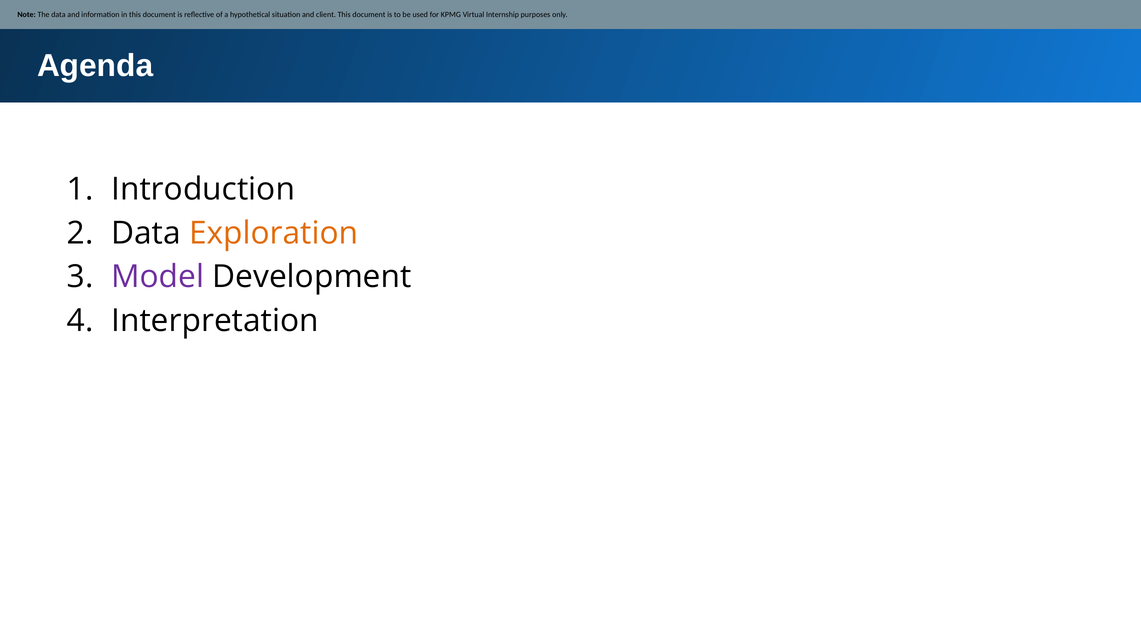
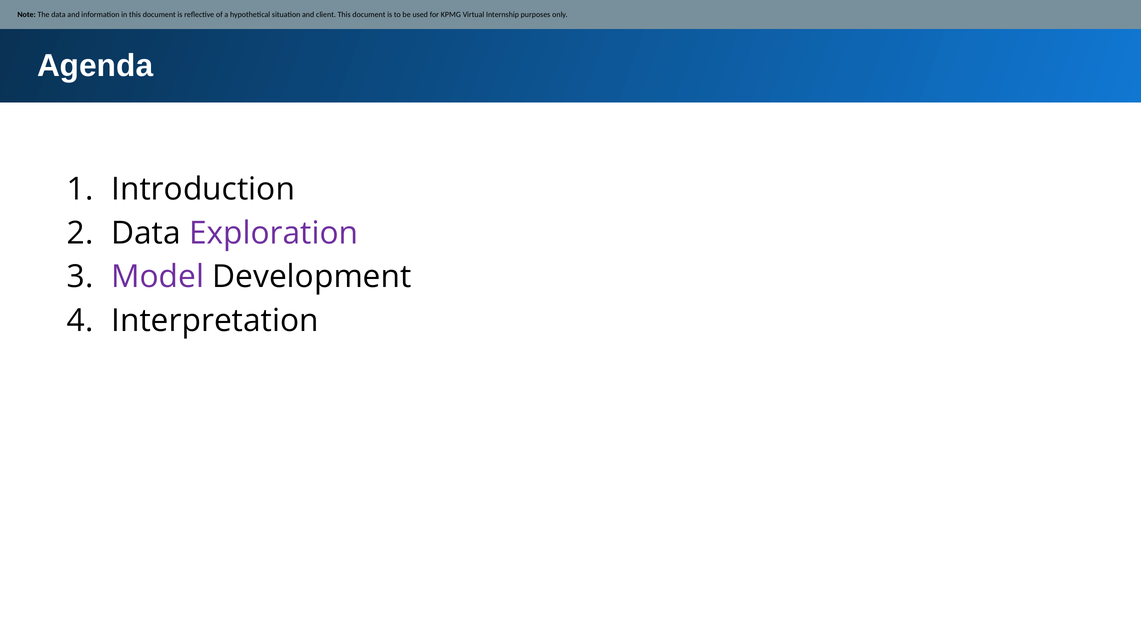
Exploration colour: orange -> purple (274, 233)
